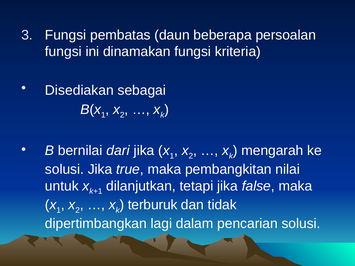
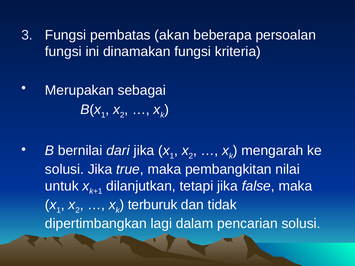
daun: daun -> akan (172, 35)
Disediakan: Disediakan -> Merupakan (79, 90)
